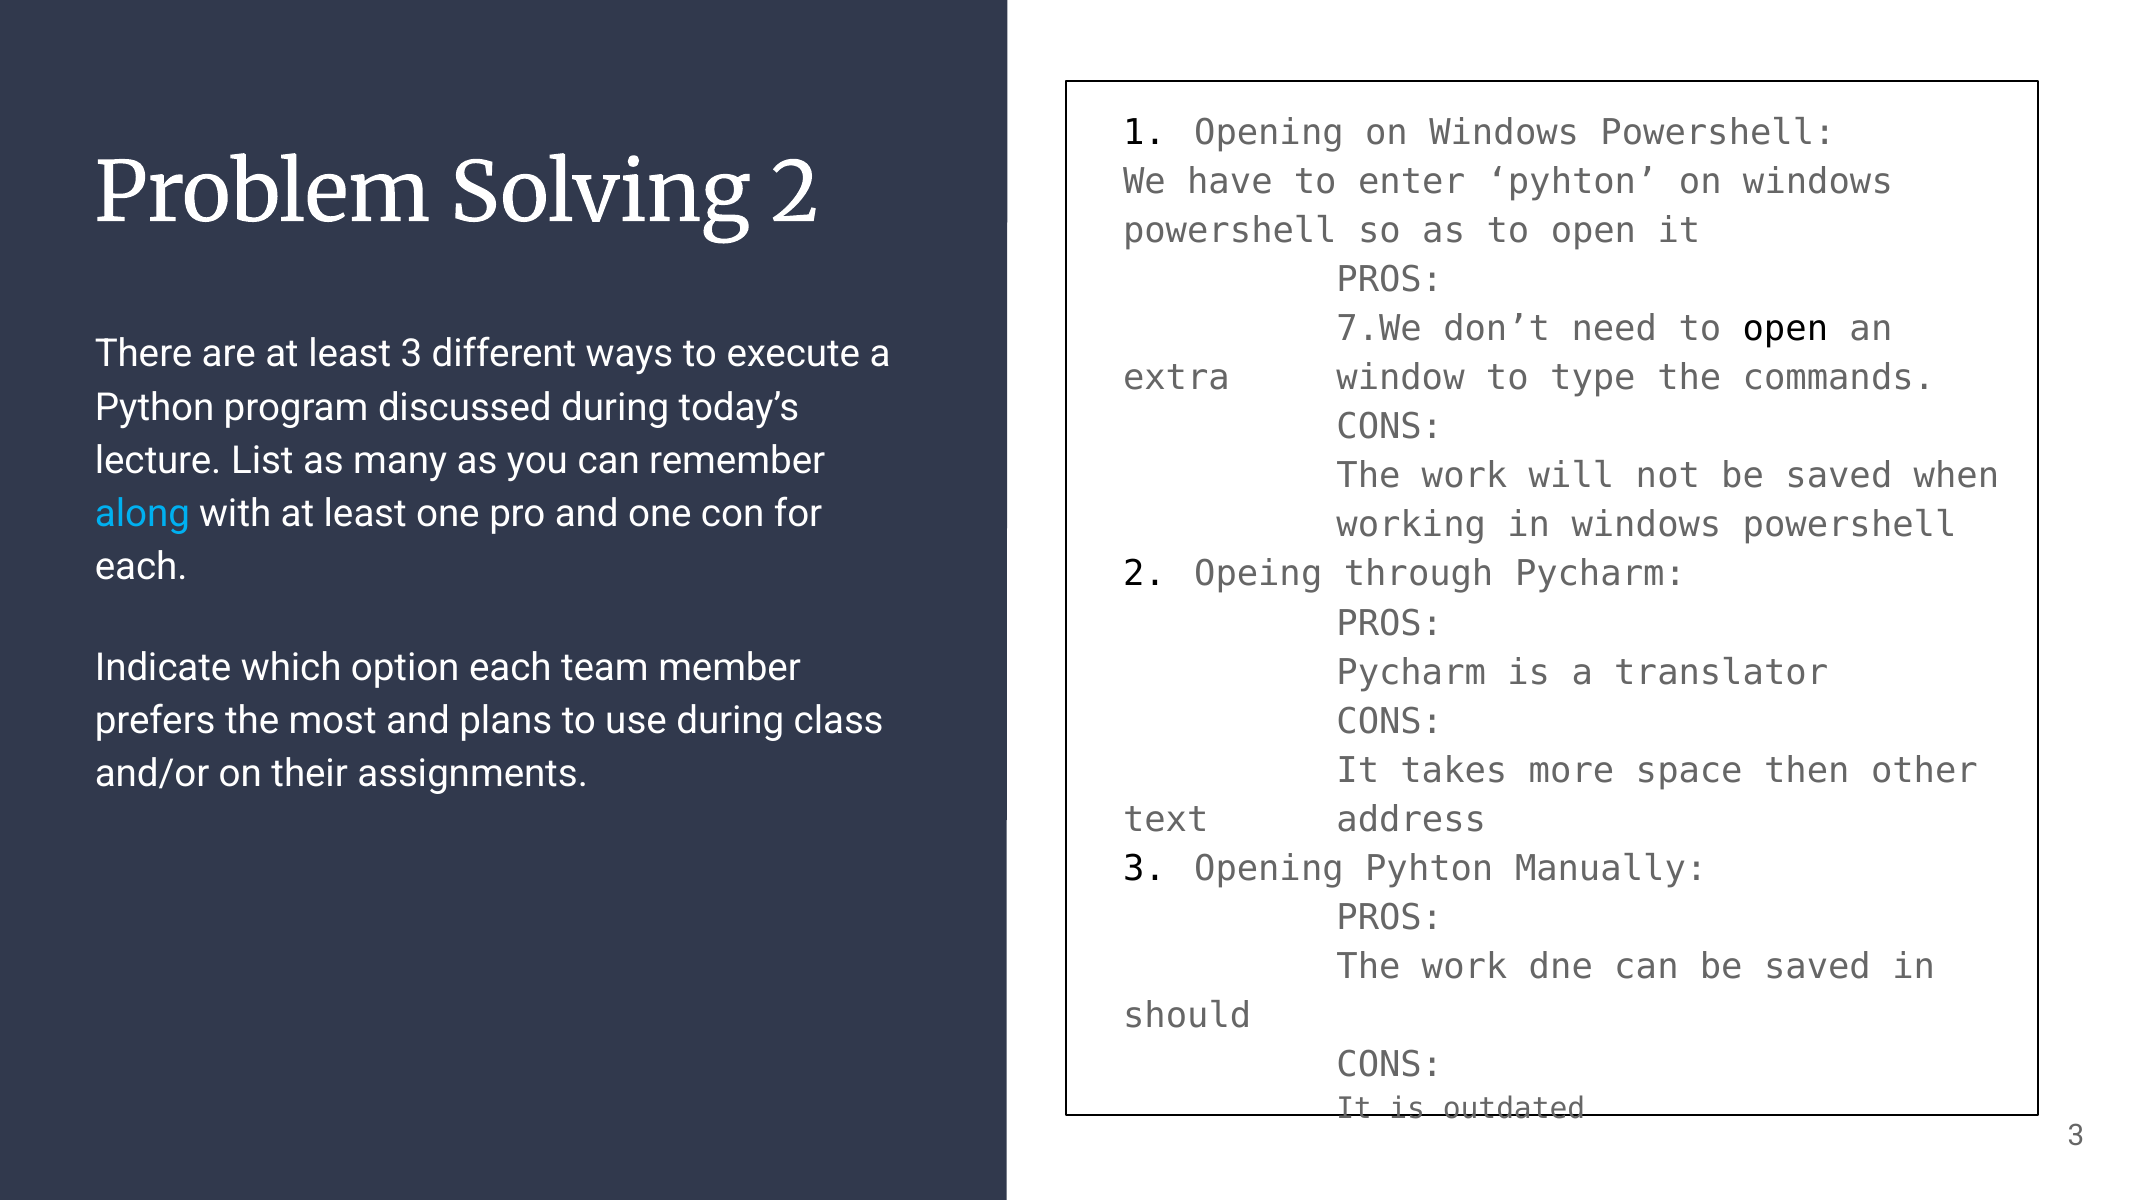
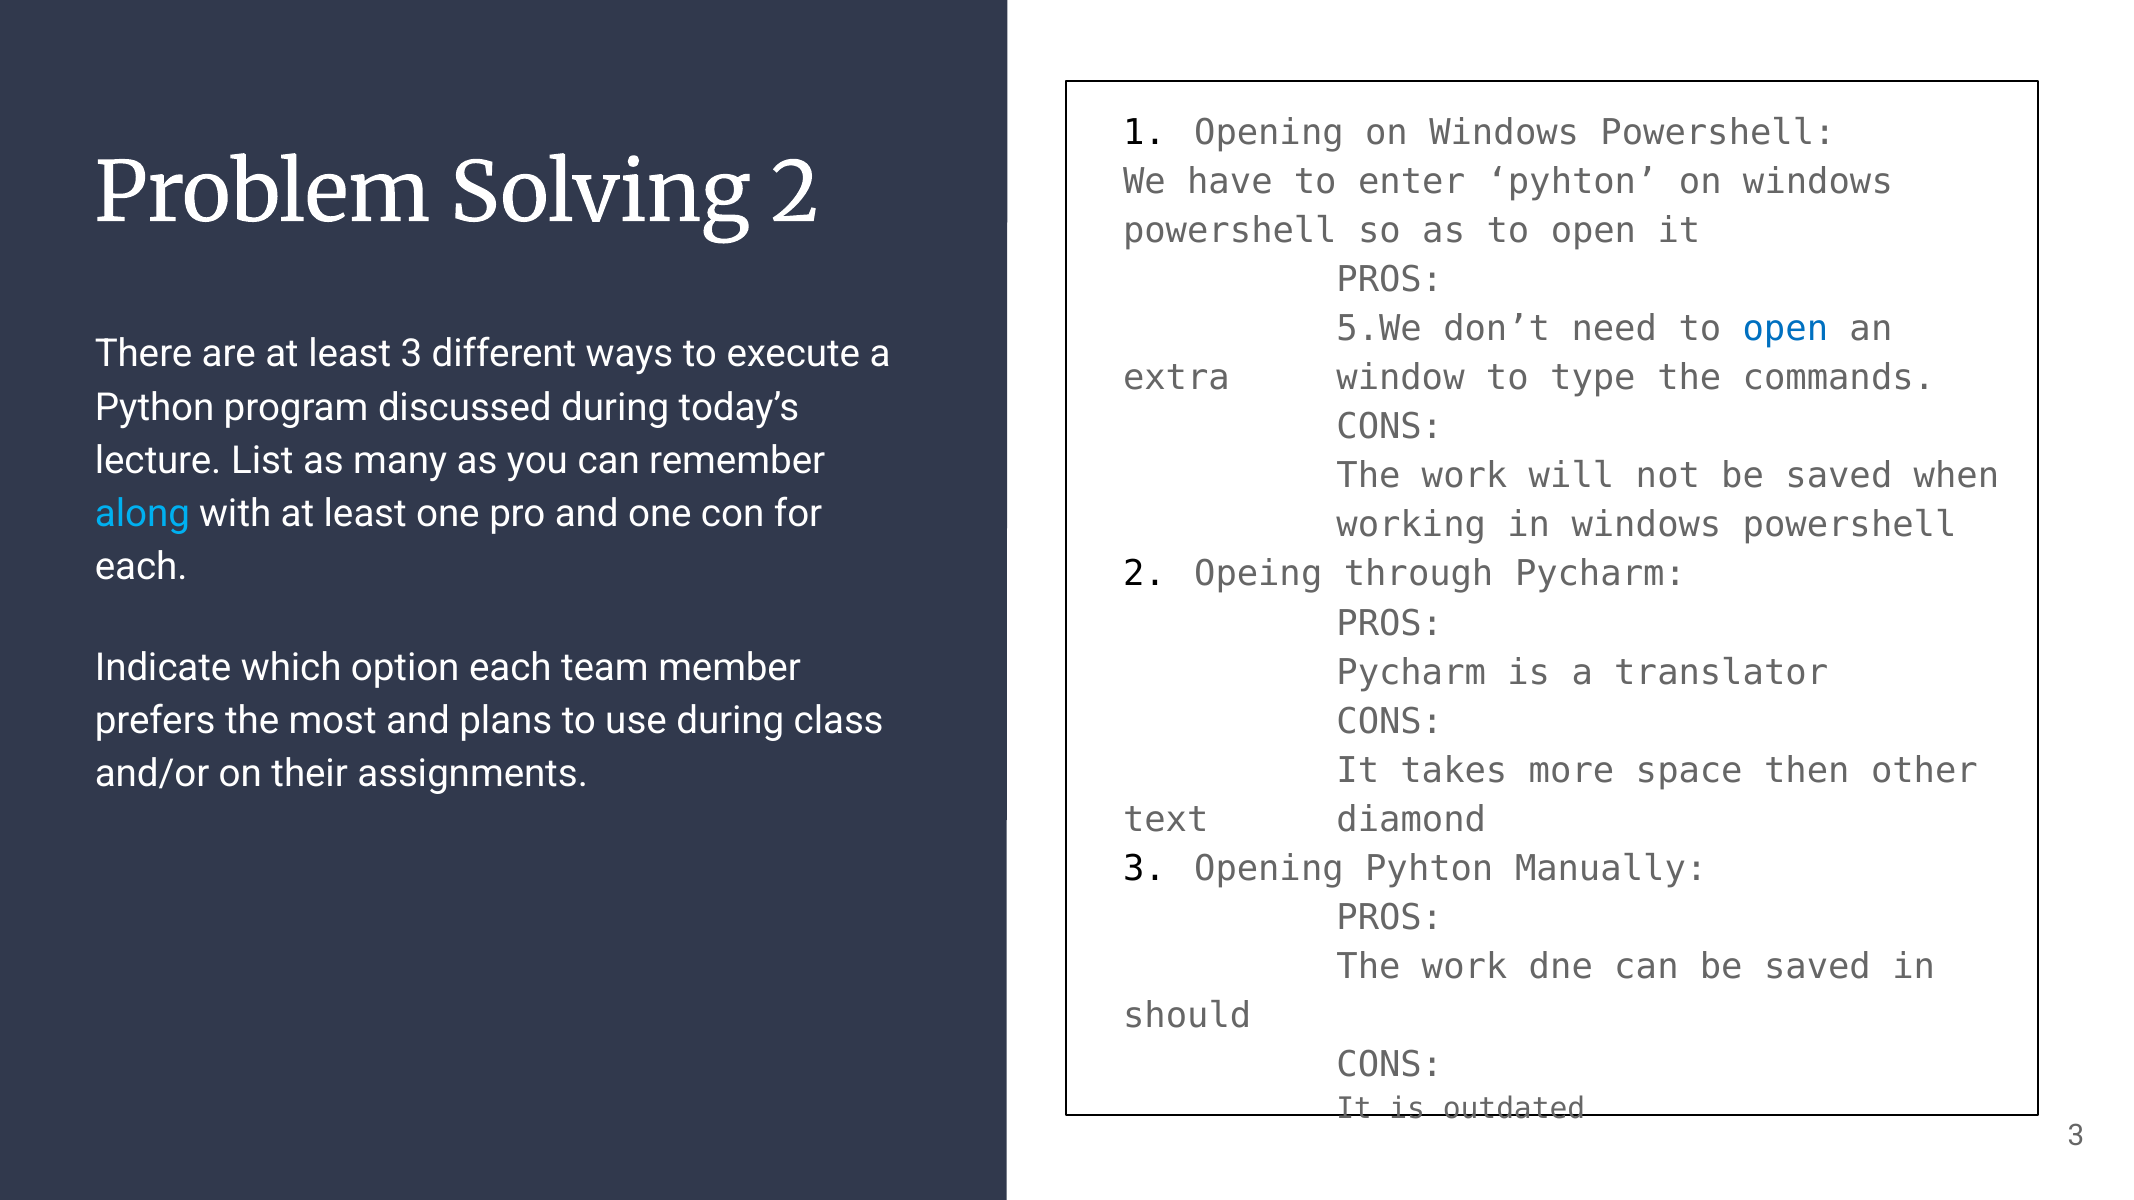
7.We: 7.We -> 5.We (1379, 329)
open colour: black -> blue (1785, 329)
address: address -> diamond (1411, 820)
